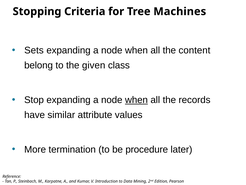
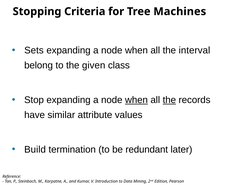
content: content -> interval (194, 50)
the underline: none -> present (169, 100)
More: More -> Build (35, 149)
procedure: procedure -> redundant (147, 149)
